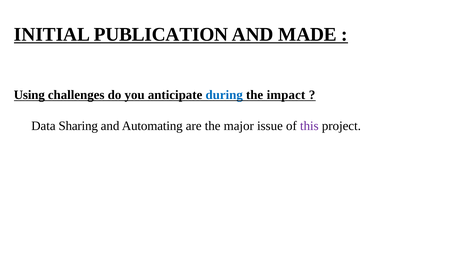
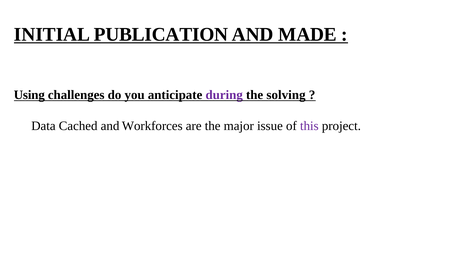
during colour: blue -> purple (224, 95)
impact: impact -> solving (286, 95)
Sharing: Sharing -> Cached (78, 126)
Automating: Automating -> Workforces (152, 126)
